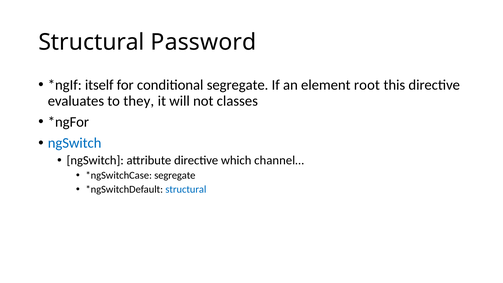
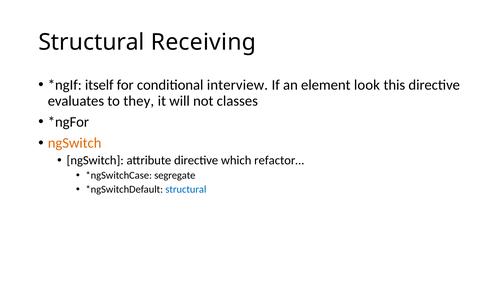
Password: Password -> Receiving (203, 42)
conditional segregate: segregate -> interview (237, 85)
root: root -> look (367, 85)
ngSwitch colour: blue -> orange (75, 143)
channel…: channel… -> refactor… (279, 160)
